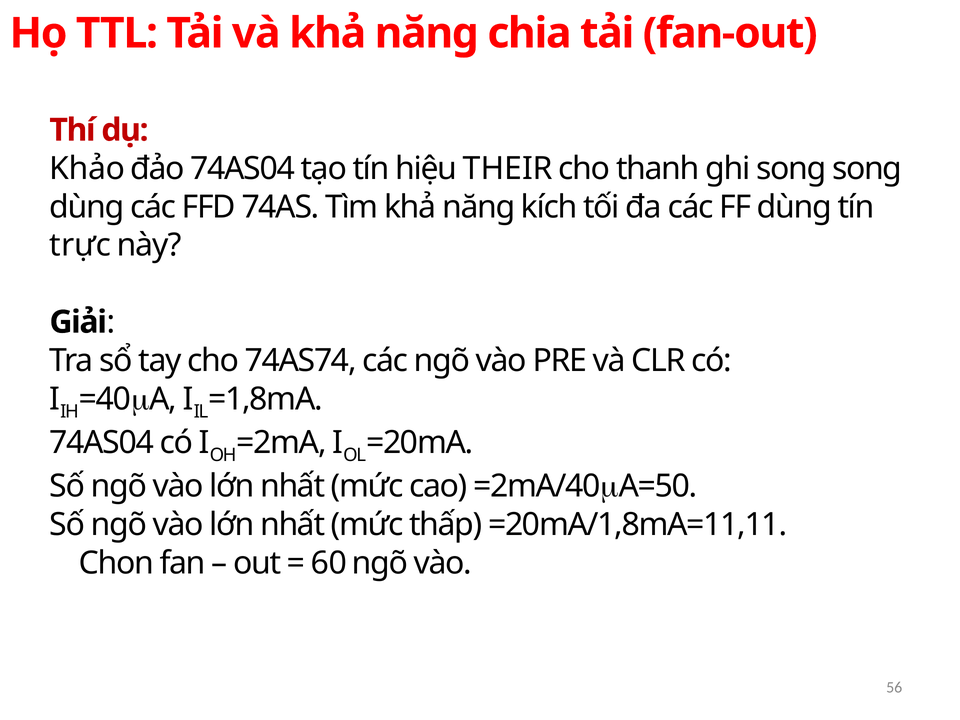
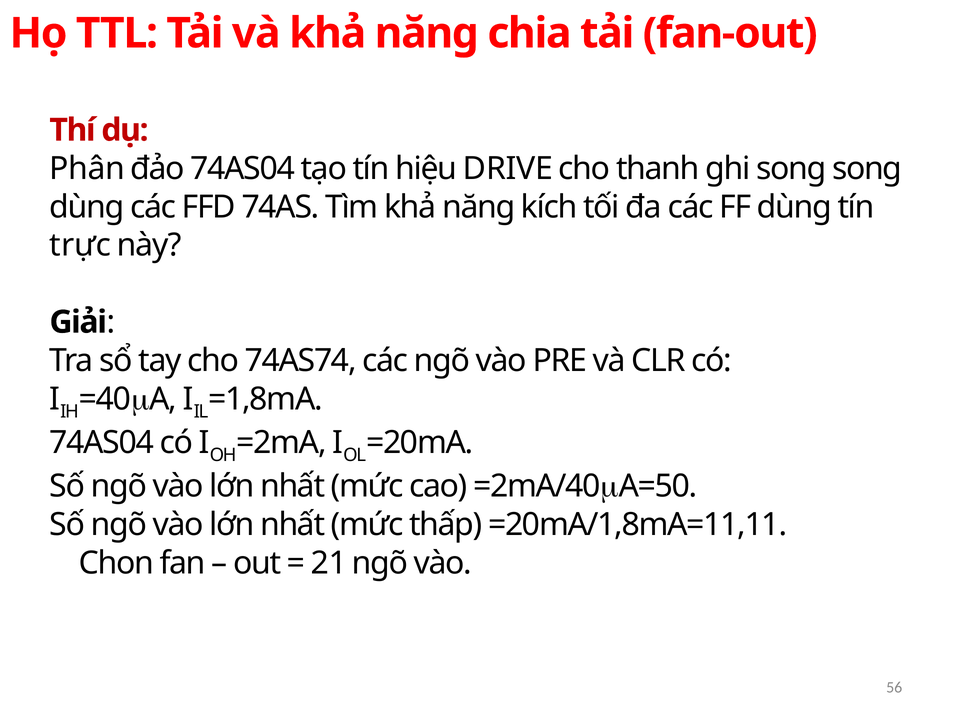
Khảo: Khảo -> Phân (87, 169)
THEIR: THEIR -> DRIVE (508, 169)
60: 60 -> 21 (329, 563)
